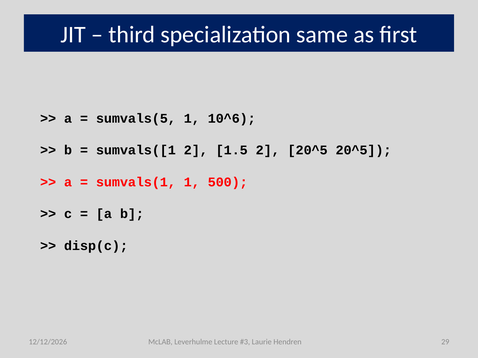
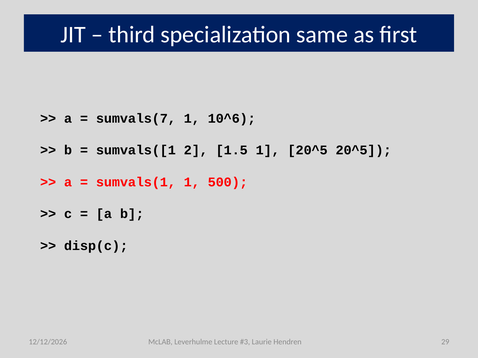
sumvals(5: sumvals(5 -> sumvals(7 (136, 119)
1.5 2: 2 -> 1 (268, 150)
